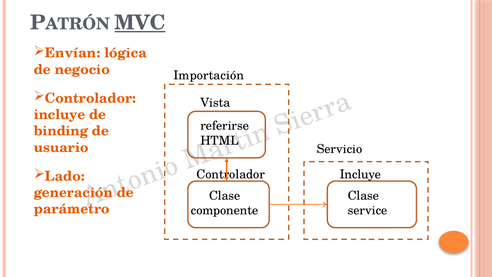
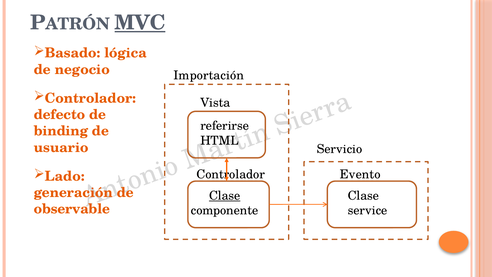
Envían: Envían -> Basado (73, 53)
incluye: incluye -> defecto (60, 115)
Incluye: Incluye -> Evento (360, 174)
Clase underline: none -> present (225, 196)
parámetro: parámetro -> observable (72, 209)
